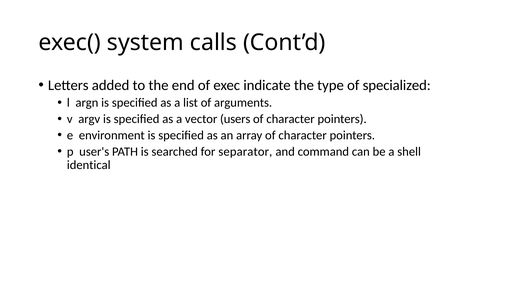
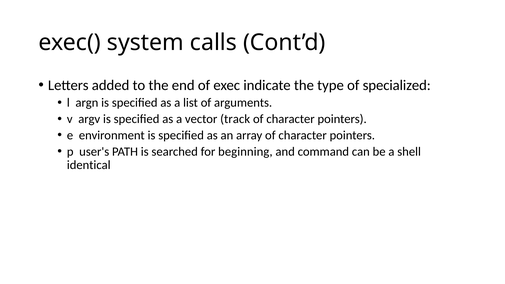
users: users -> track (235, 119)
separator: separator -> beginning (245, 152)
